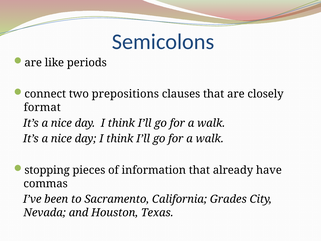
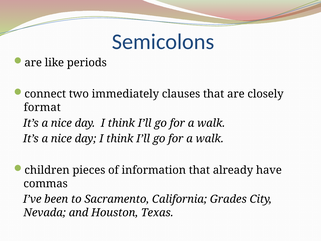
prepositions: prepositions -> immediately (125, 94)
stopping: stopping -> children (47, 170)
